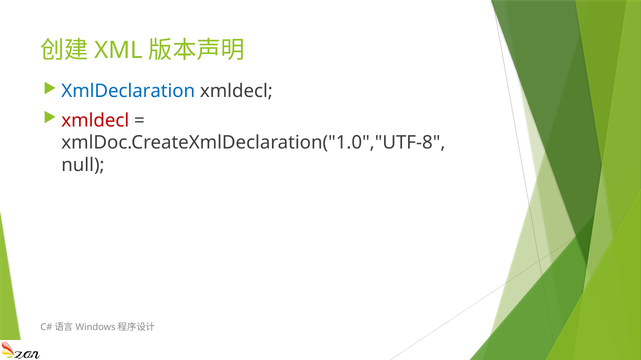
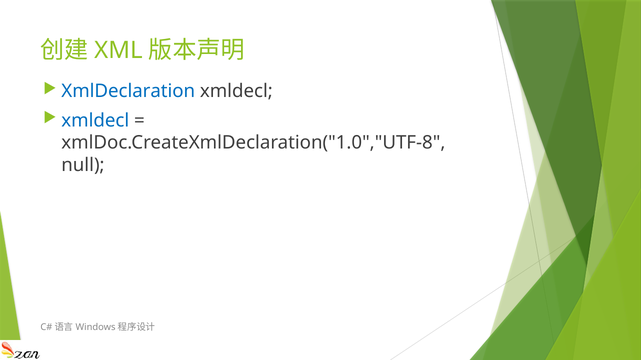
xmldecl colour: red -> blue (95, 121)
